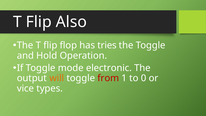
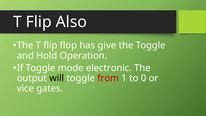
tries: tries -> give (107, 45)
will colour: orange -> black (57, 78)
types: types -> gates (50, 88)
